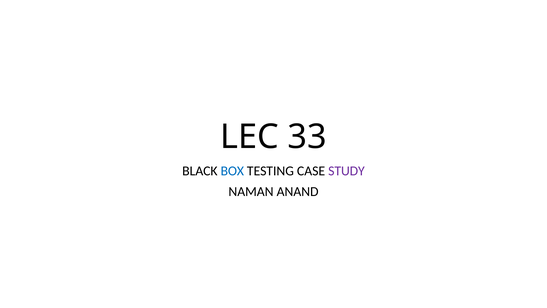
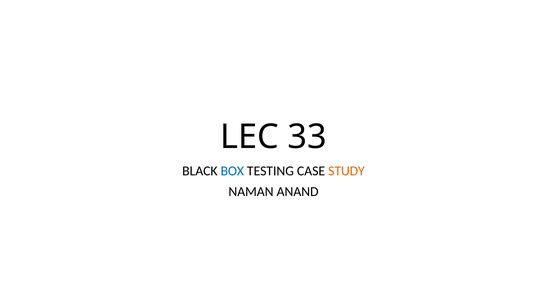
STUDY colour: purple -> orange (346, 171)
